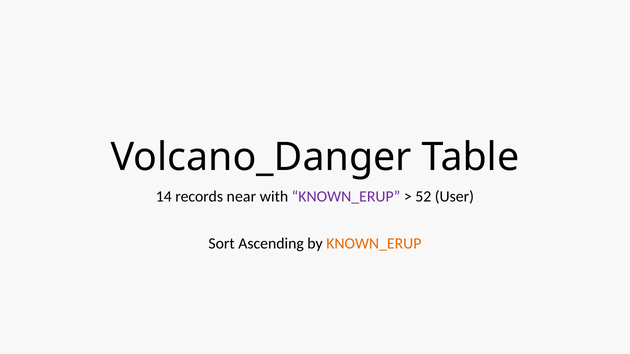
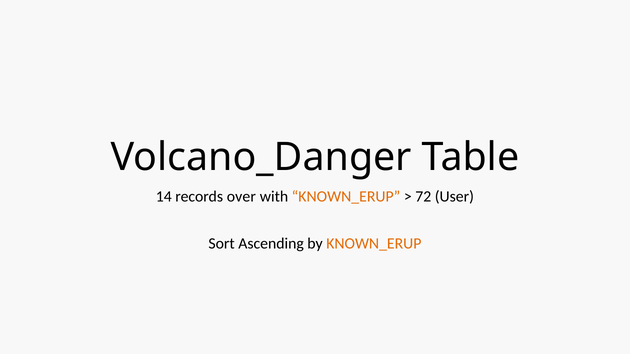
near: near -> over (241, 197)
KNOWN_ERUP colour: purple -> orange (346, 197)
52: 52 -> 72 (423, 197)
